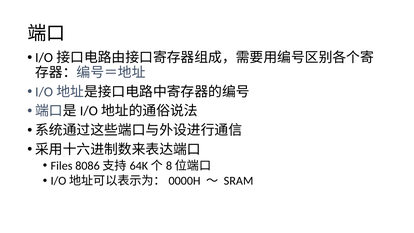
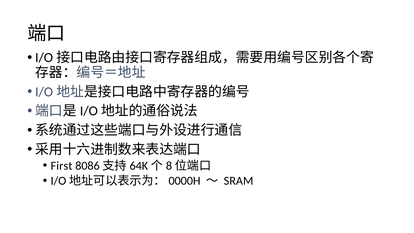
Files: Files -> First (62, 166)
